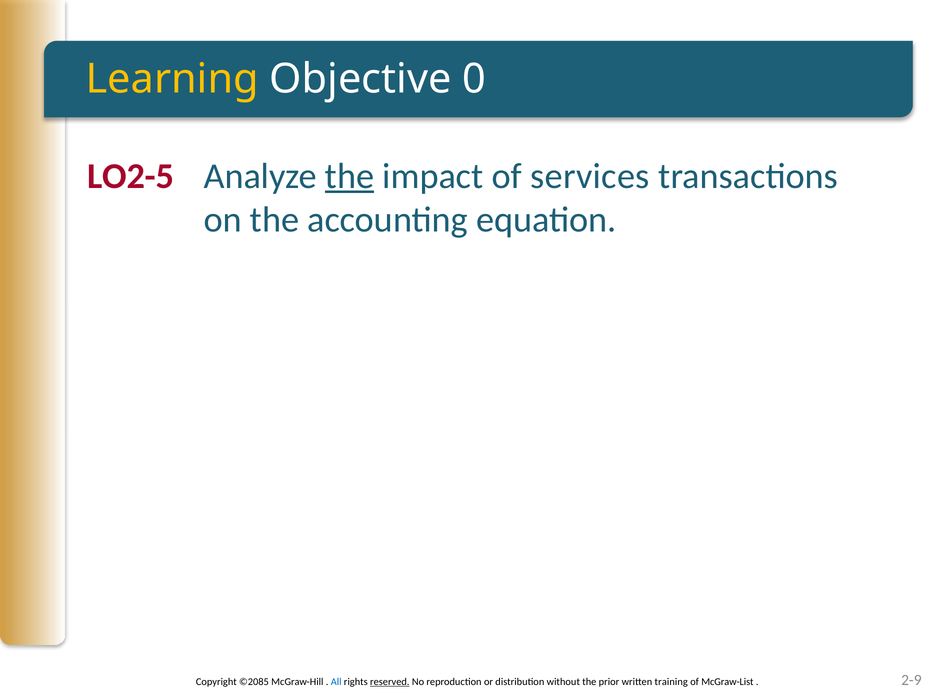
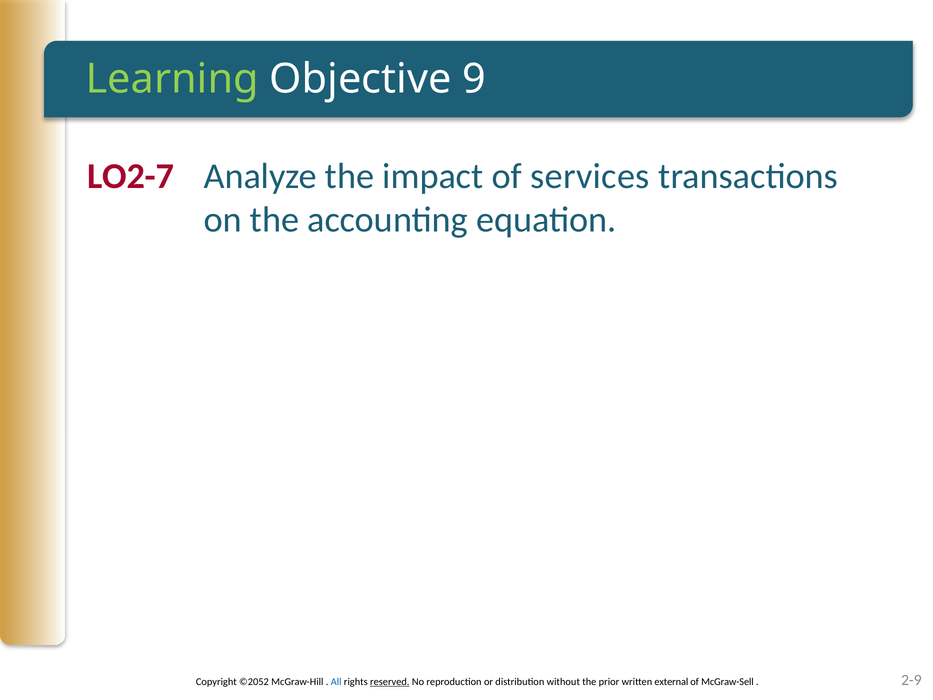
Learning colour: yellow -> light green (172, 79)
0: 0 -> 9 (474, 79)
LO2-5: LO2-5 -> LO2-7 (131, 176)
the underline: present -> none (350, 176)
©2085: ©2085 -> ©2052 (254, 681)
training: training -> external (671, 681)
McGraw-List: McGraw-List -> McGraw-Sell (727, 681)
